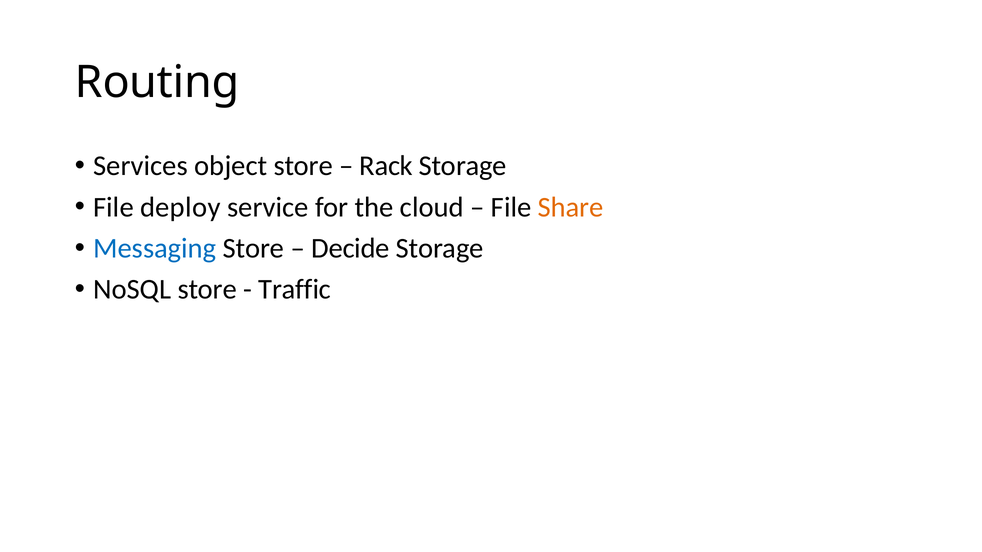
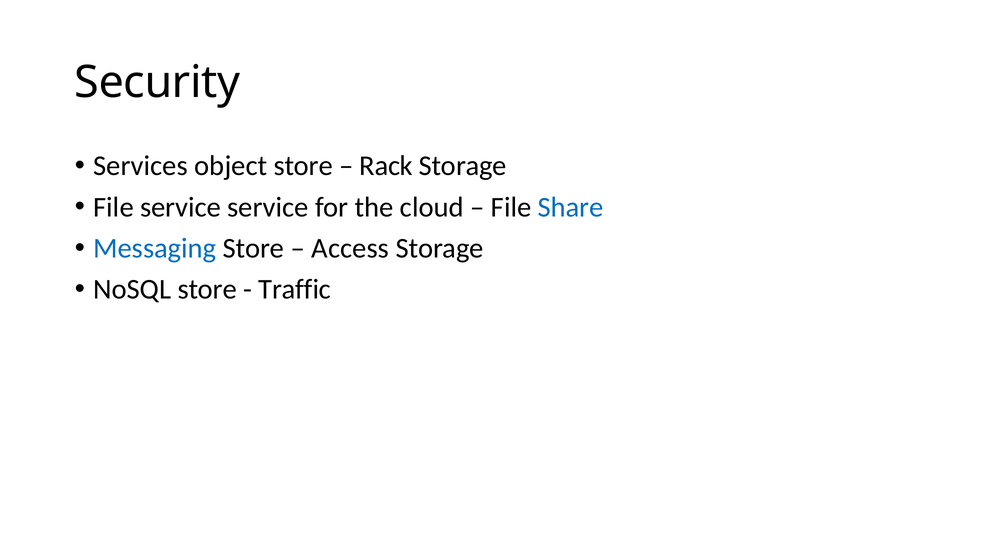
Routing: Routing -> Security (157, 82)
File deploy: deploy -> service (180, 207)
Share colour: orange -> blue (571, 207)
Decide: Decide -> Access (350, 248)
